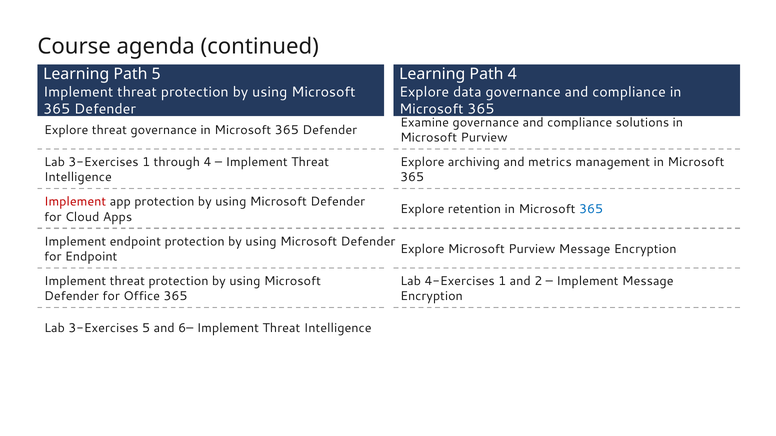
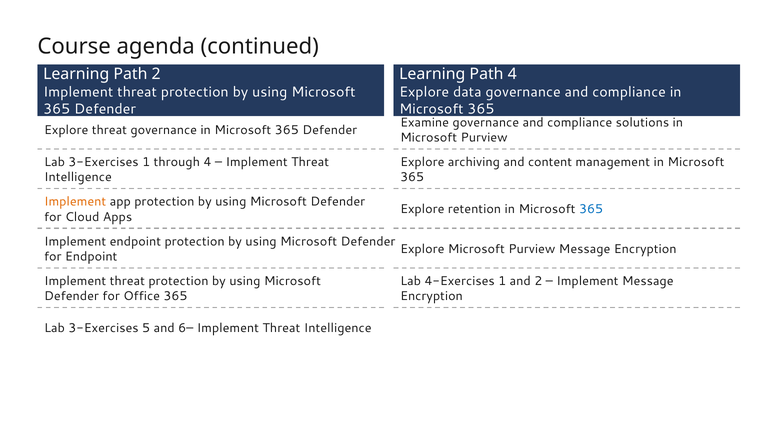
Path 5: 5 -> 2 (156, 74)
metrics: metrics -> content (550, 162)
Implement colour: red -> orange (75, 202)
